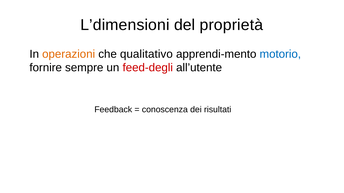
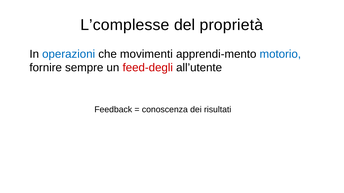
L’dimensioni: L’dimensioni -> L’complesse (125, 25)
operazioni colour: orange -> blue (69, 54)
qualitativo: qualitativo -> movimenti (146, 54)
